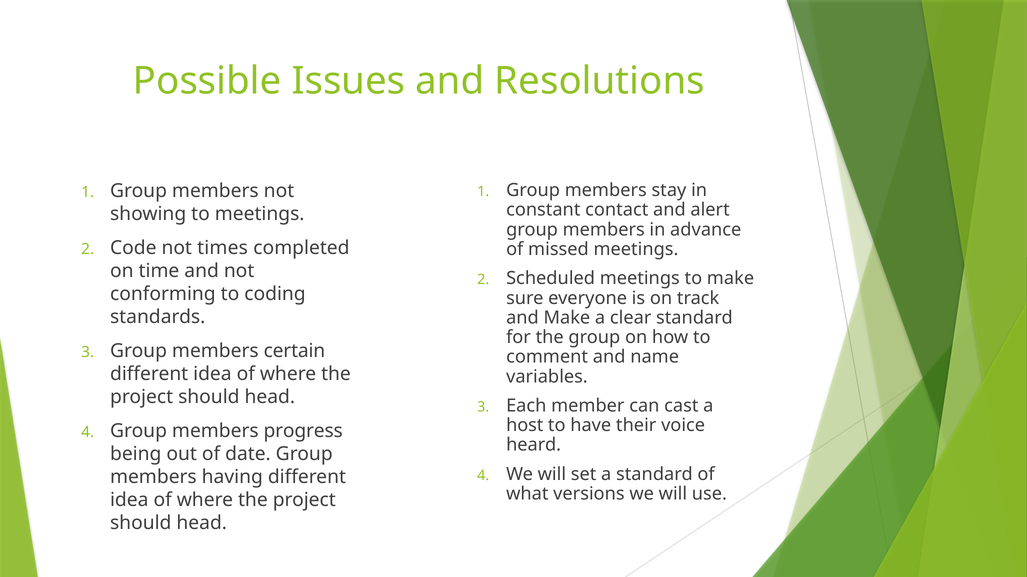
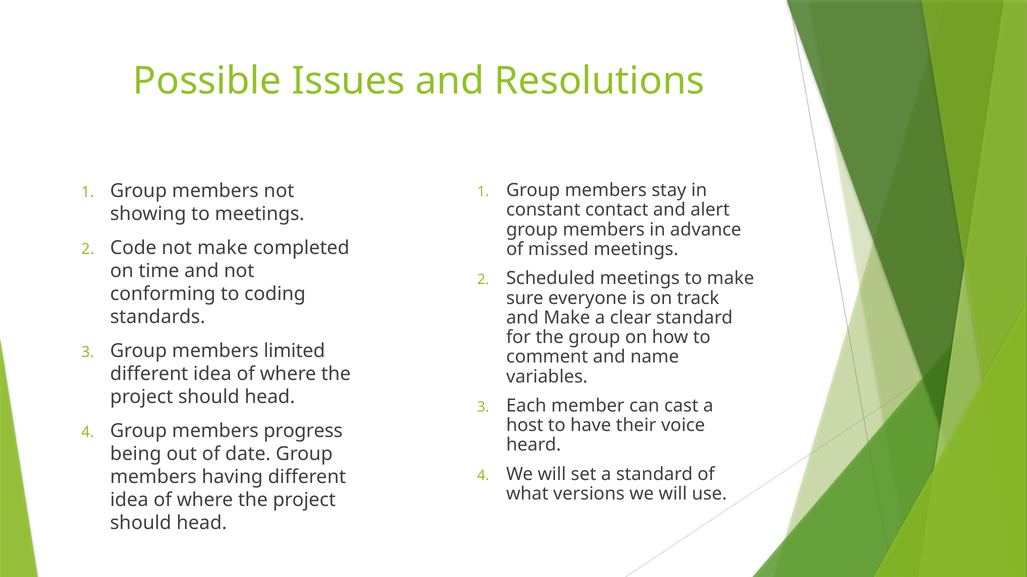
not times: times -> make (223, 248)
certain: certain -> limited (294, 351)
